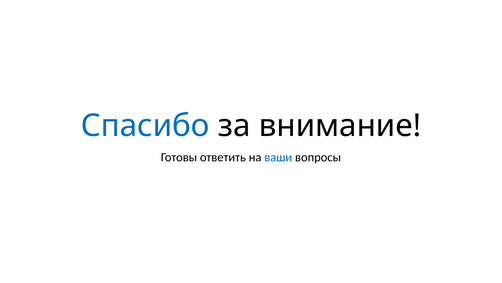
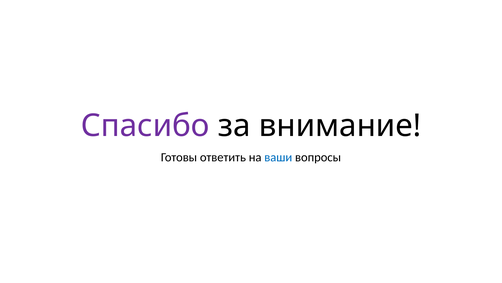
Спасибо colour: blue -> purple (145, 125)
